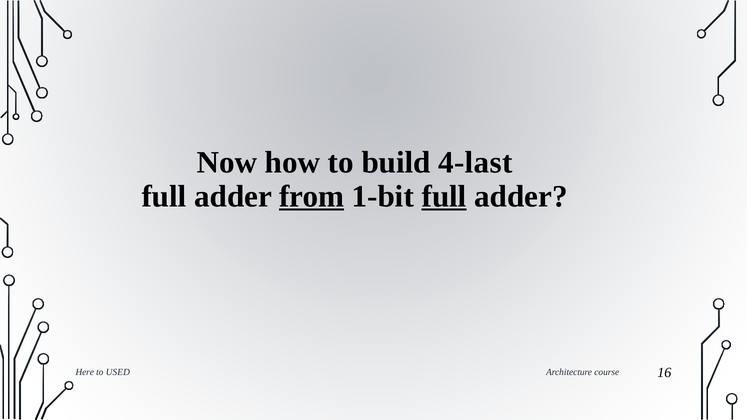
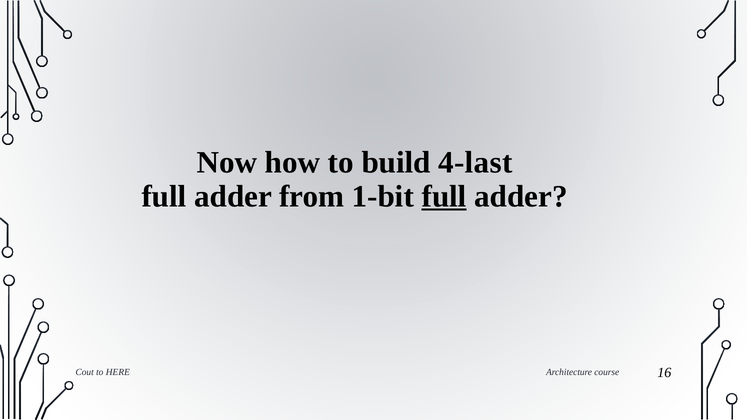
from underline: present -> none (312, 196)
Here: Here -> Cout (85, 372)
USED: USED -> HERE (118, 372)
